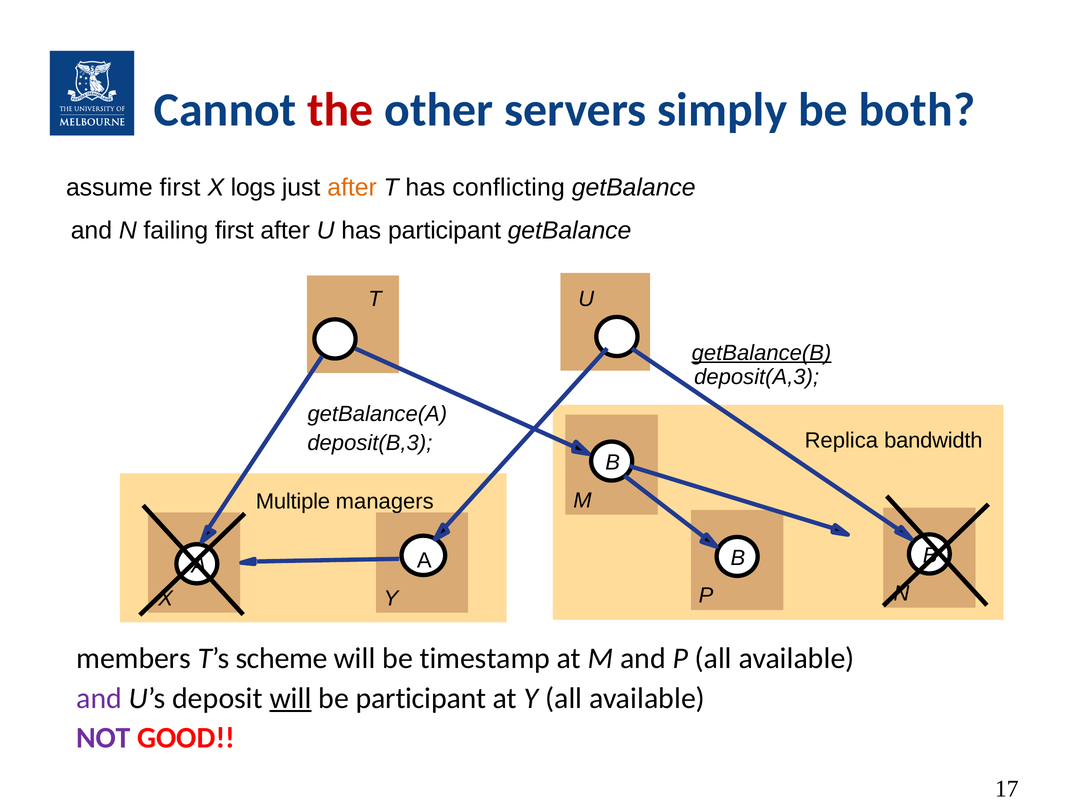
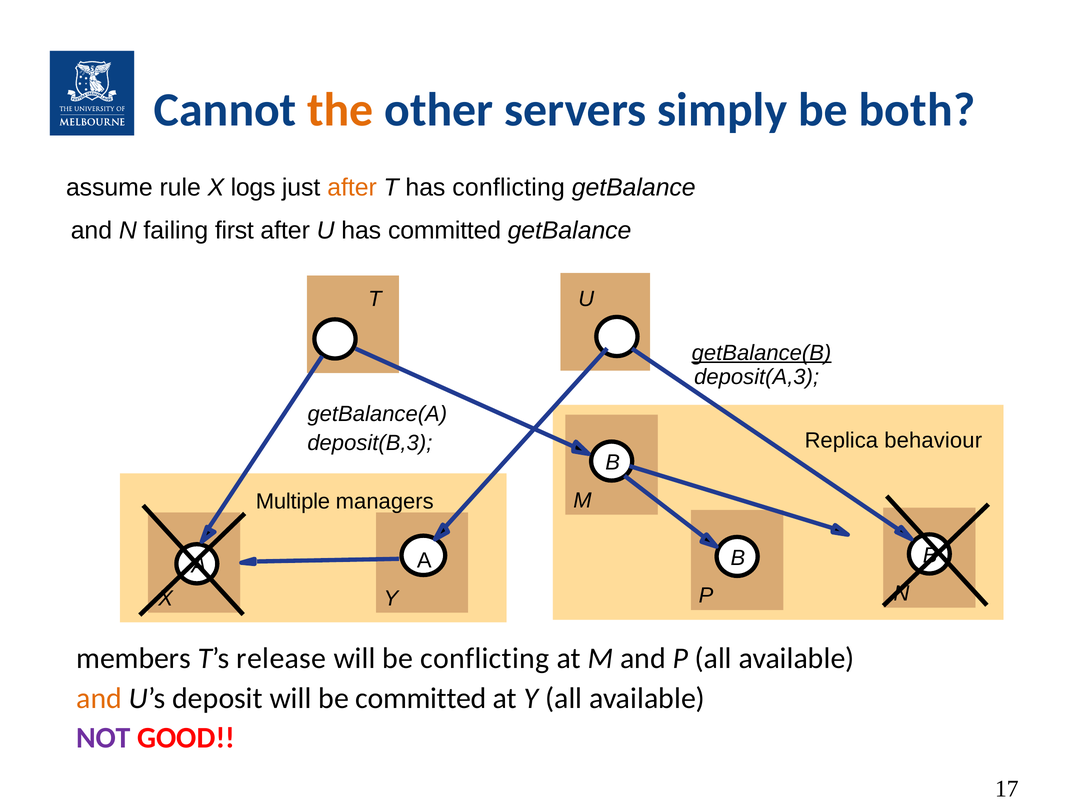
the colour: red -> orange (340, 110)
assume first: first -> rule (180, 187)
has participant: participant -> committed (445, 231)
bandwidth: bandwidth -> behaviour (933, 440)
scheme: scheme -> release (281, 659)
be timestamp: timestamp -> conflicting (485, 659)
and colour: purple -> orange (99, 698)
will underline: present -> none (291, 698)
be participant: participant -> committed (421, 698)
